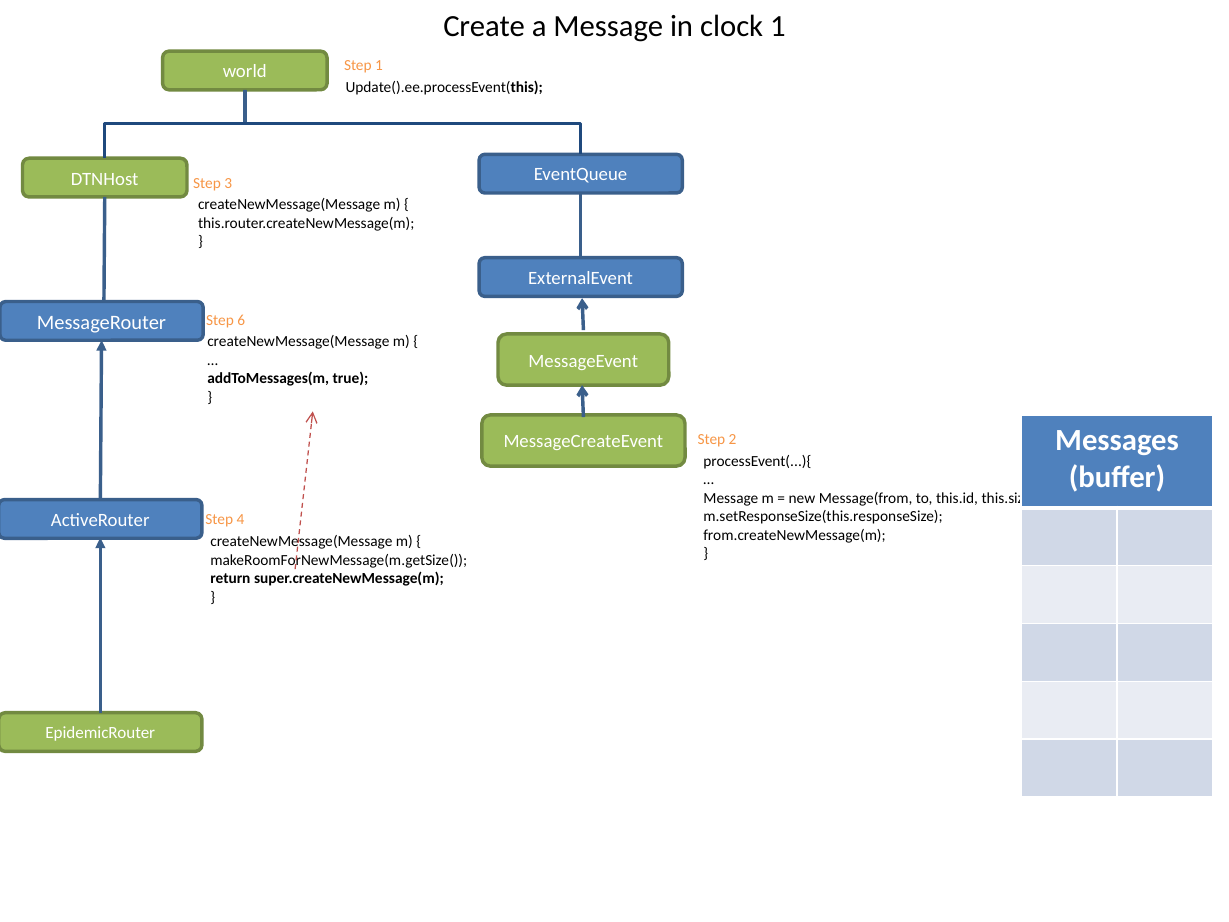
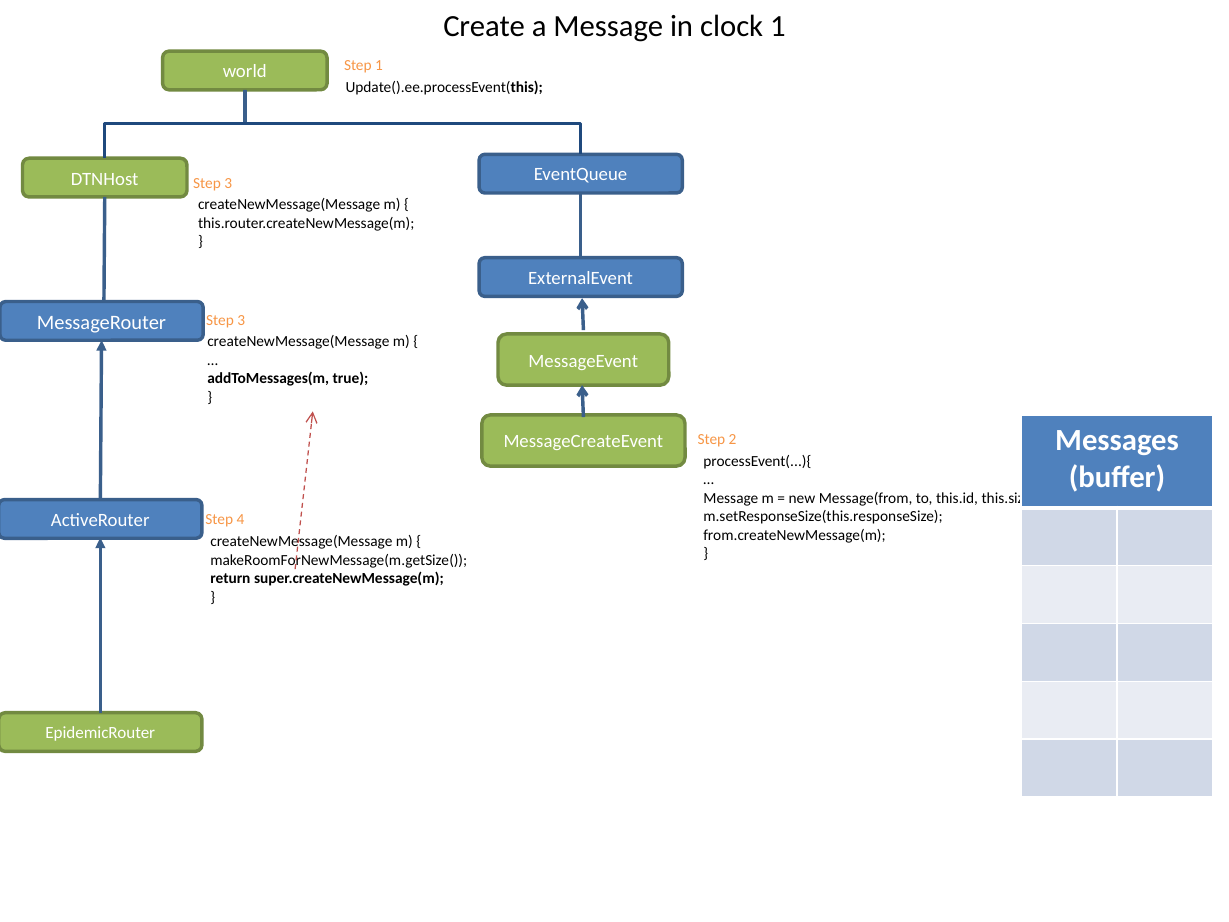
6: 6 -> 3 (241, 320)
